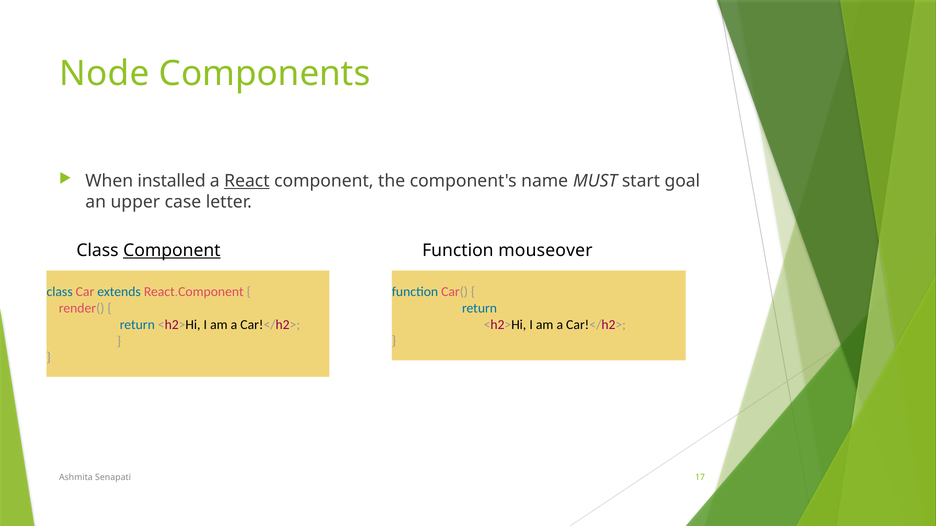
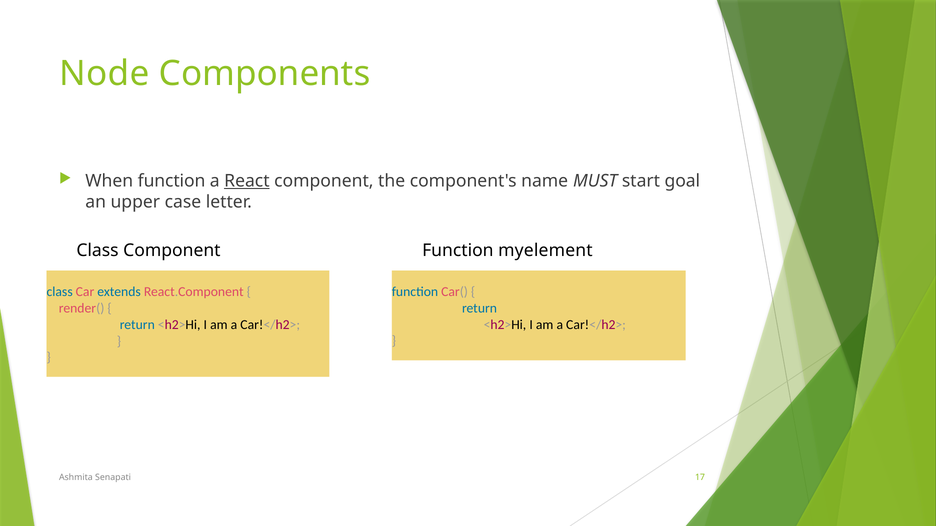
When installed: installed -> function (172, 181)
Component underline: present -> none (172, 251)
mouseover: mouseover -> myelement (545, 251)
